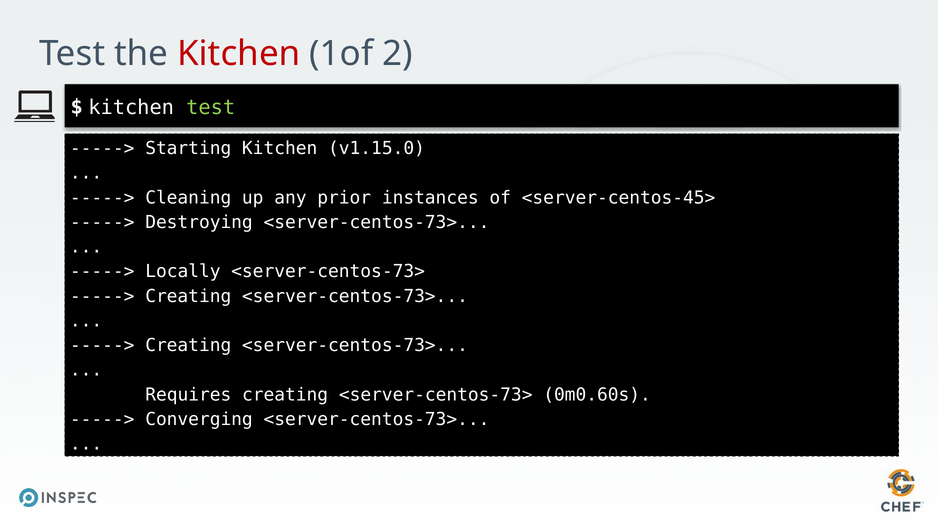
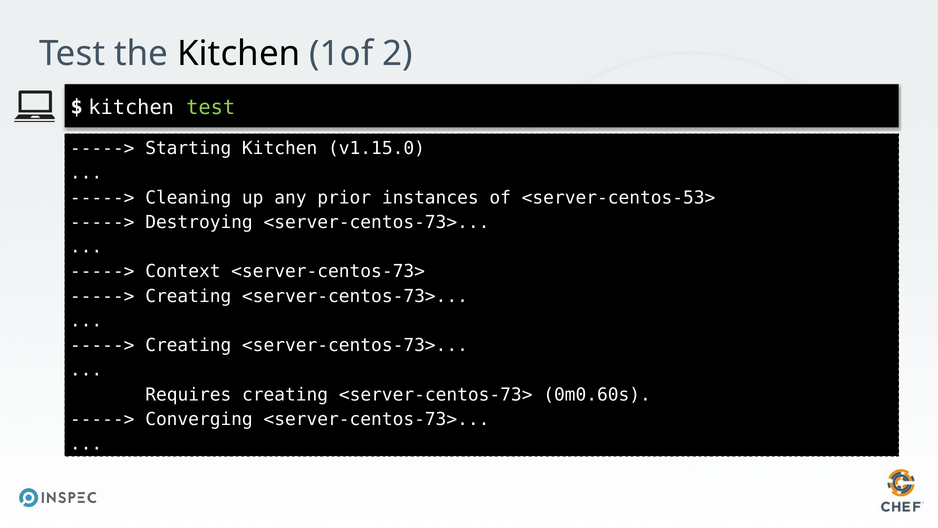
Kitchen colour: red -> black (239, 54)
<server-centos-45>: <server-centos-45> -> <server-centos-53> (619, 197)
Locally: Locally -> Context (183, 271)
